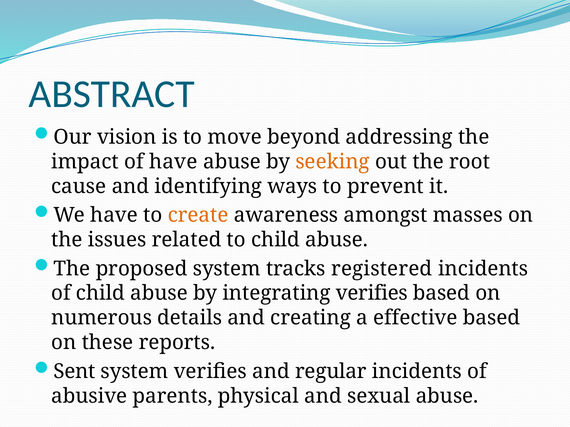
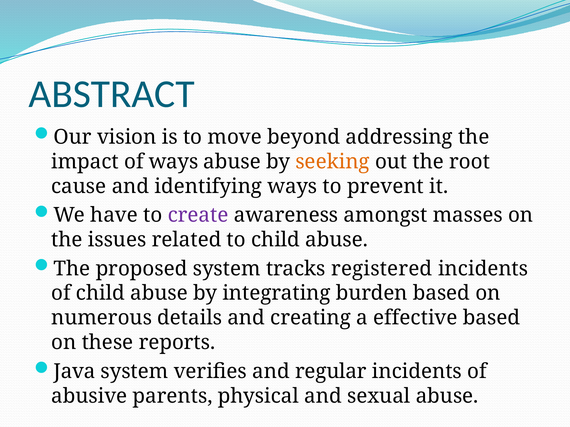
of have: have -> ways (174, 162)
create colour: orange -> purple (198, 215)
integrating verifies: verifies -> burden (372, 294)
Sent: Sent -> Java (75, 372)
